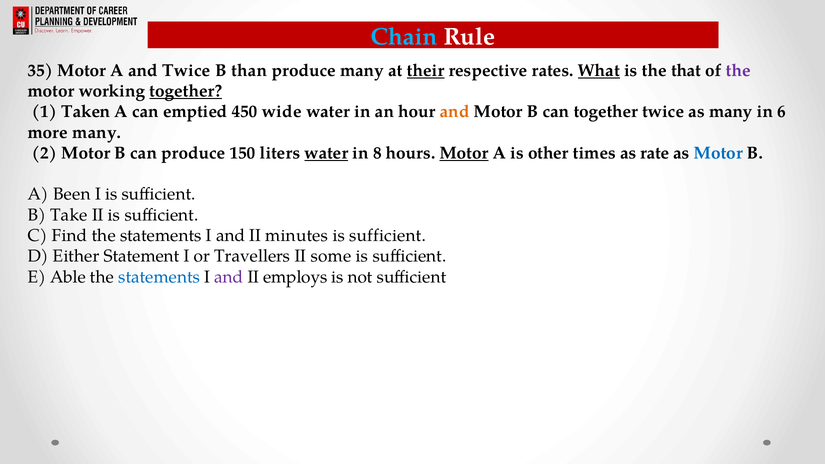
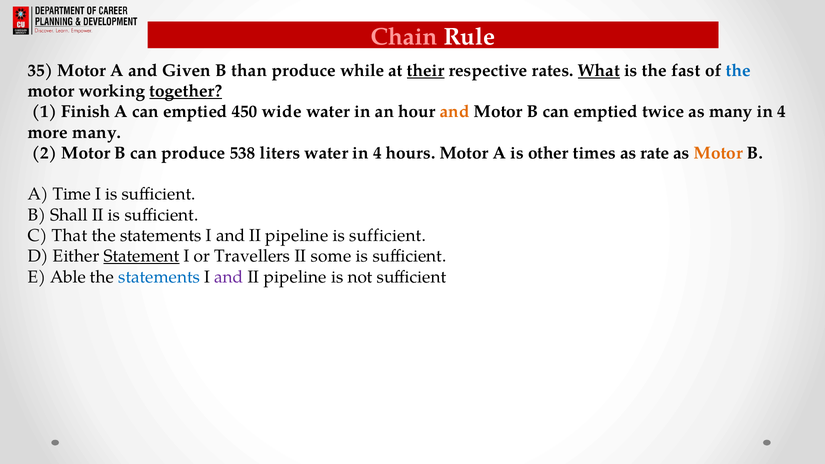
Chain colour: light blue -> pink (404, 37)
and Twice: Twice -> Given (186, 71)
produce many: many -> while (362, 71)
that: that -> fast (686, 71)
the colour: purple -> blue (738, 71)
Taken: Taken -> Finish (86, 112)
B can together: together -> emptied (606, 112)
many in 6: 6 -> 4 (782, 112)
150: 150 -> 538 (243, 153)
water underline: present -> none (326, 153)
8: 8 -> 4 (377, 153)
Motor underline: present -> none (464, 153)
Motor colour: blue -> orange (718, 153)
Been: Been -> Time (72, 194)
Take: Take -> Shall (69, 215)
Find: Find -> That (70, 236)
minutes: minutes -> pipeline (297, 236)
Statement underline: none -> present (142, 256)
employs: employs -> pipeline (295, 277)
